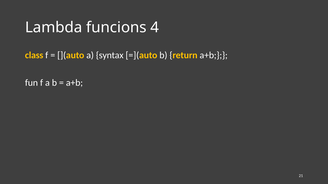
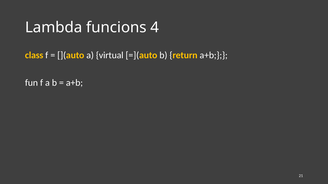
syntax: syntax -> virtual (110, 55)
